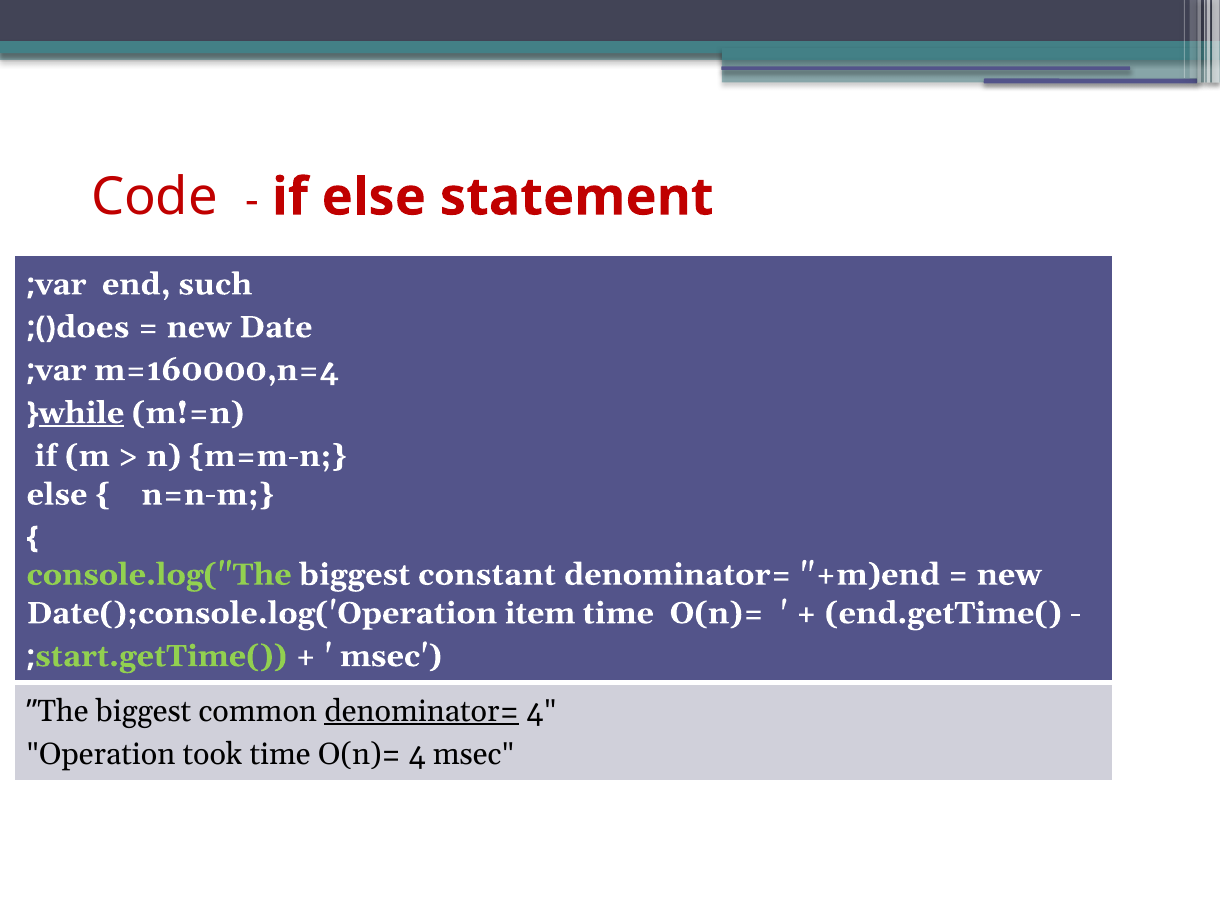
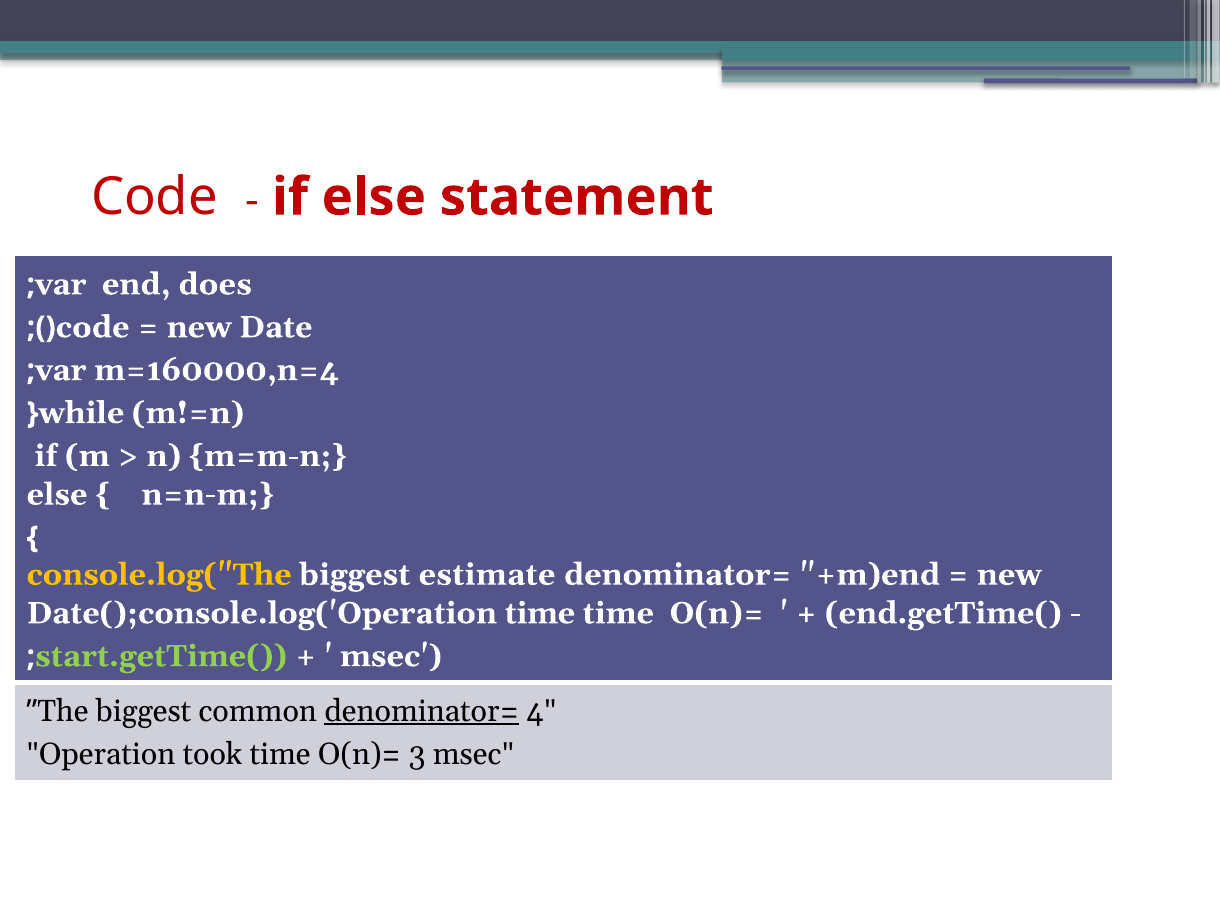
such: such -> does (215, 284)
does: does -> code (93, 327)
while underline: present -> none (81, 413)
console.log("The colour: light green -> yellow (159, 575)
constant: constant -> estimate (487, 575)
Date();console.log('Operation item: item -> time (540, 613)
O(n)= 4: 4 -> 3 (417, 754)
